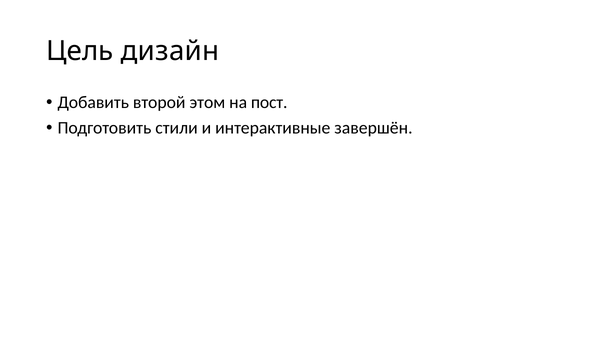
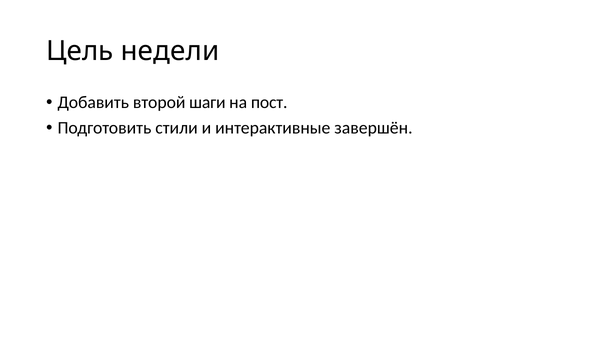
дизайн: дизайн -> недели (170, 51)
этом: этом -> шаги (207, 102)
